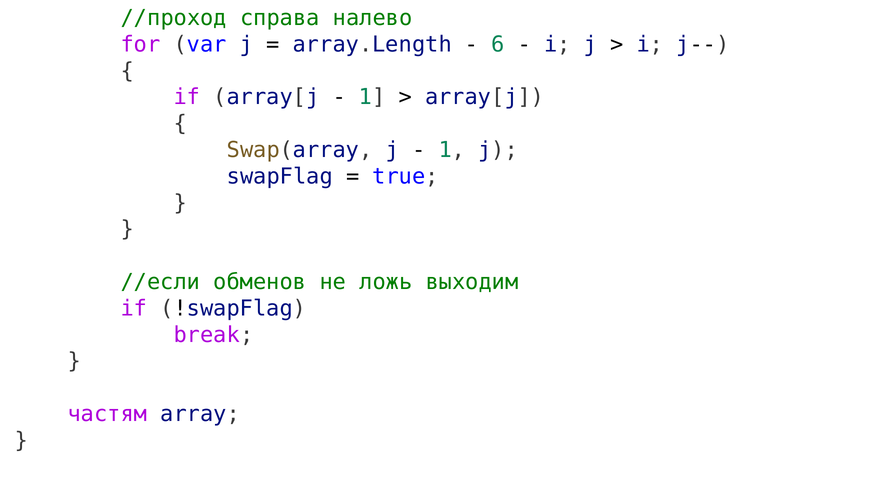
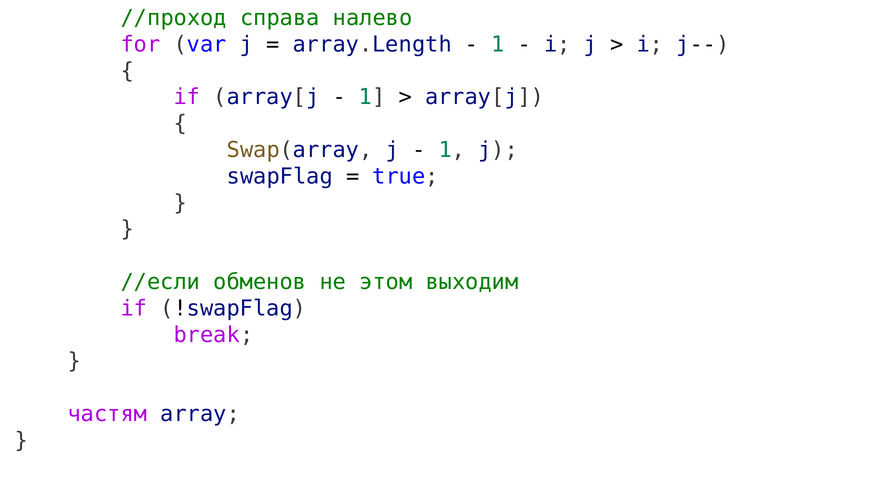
6: 6 -> 1 (498, 44)
ложь: ложь -> этом (386, 282)
